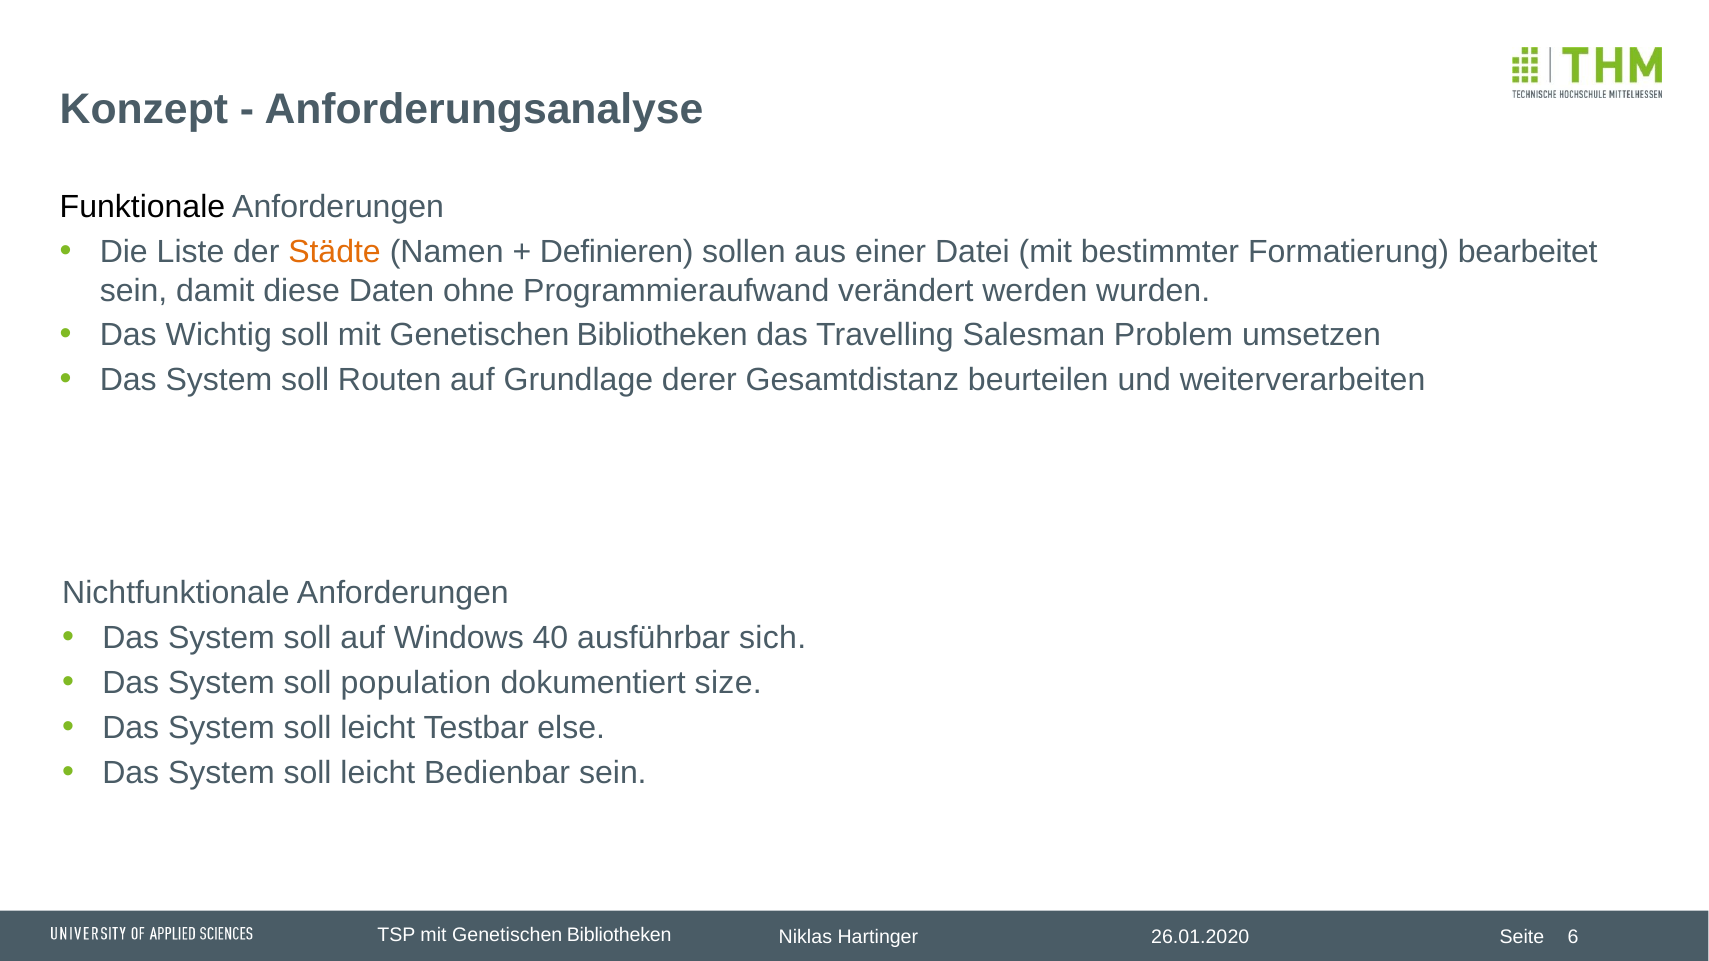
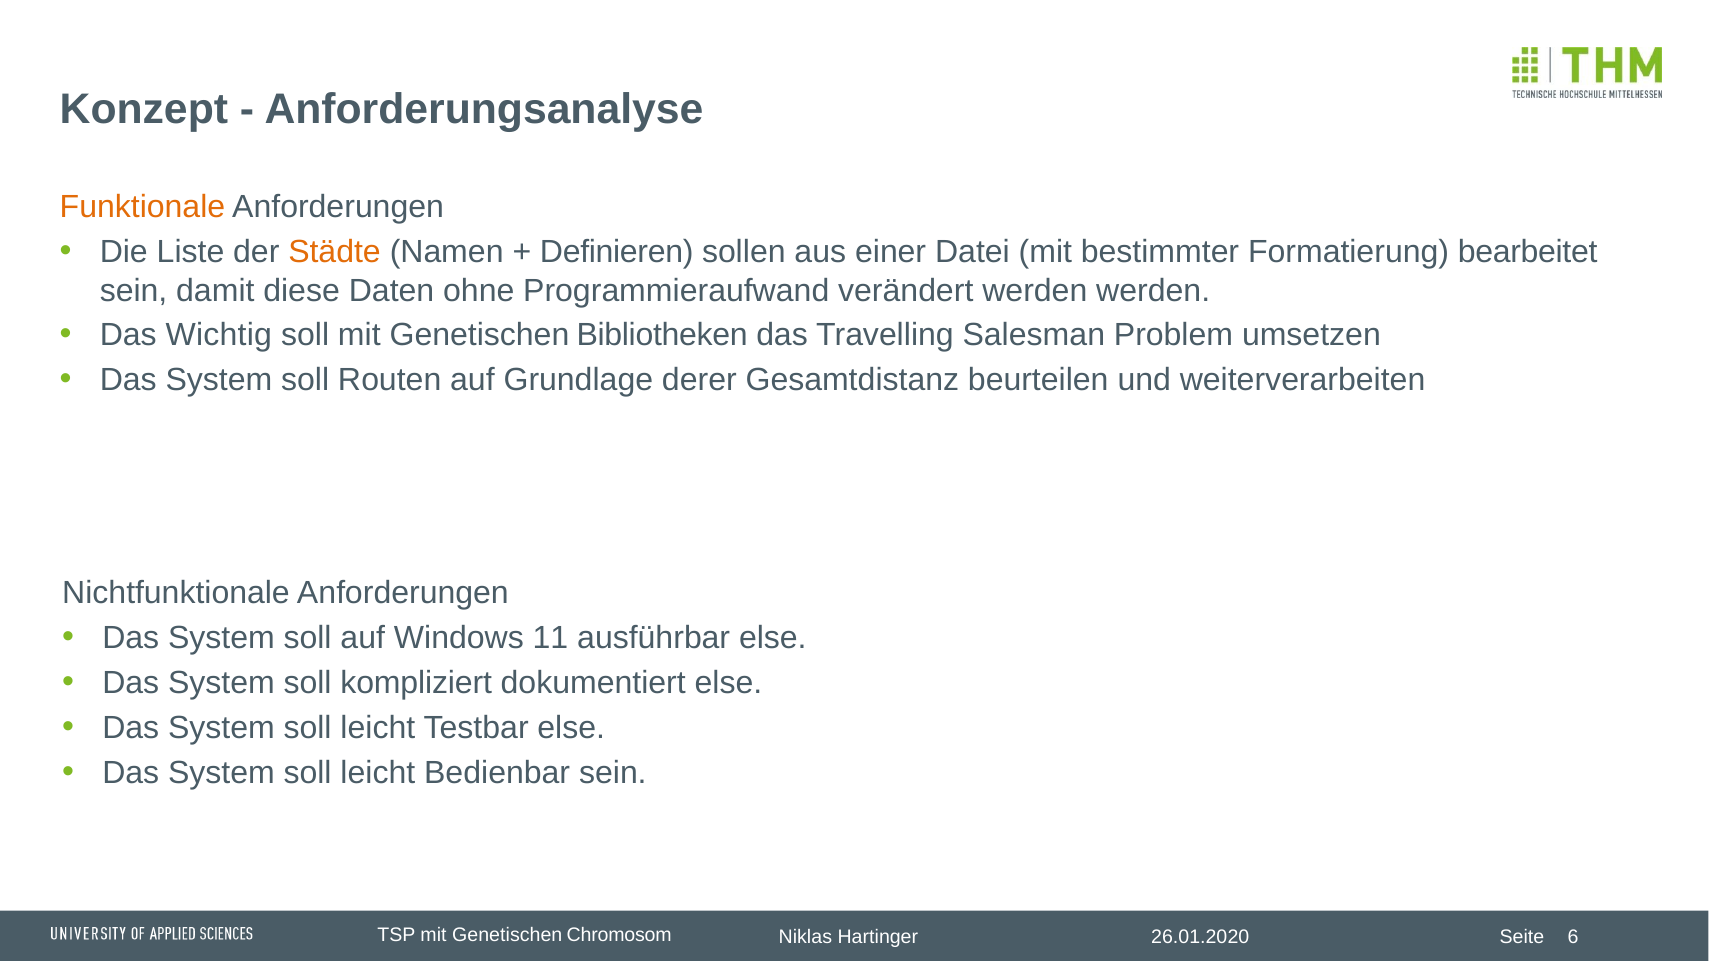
Funktionale colour: black -> orange (142, 207)
werden wurden: wurden -> werden (1153, 291)
40: 40 -> 11 (551, 638)
ausführbar sich: sich -> else (773, 638)
population: population -> kompliziert (416, 683)
dokumentiert size: size -> else (728, 683)
Bibliotheken: Bibliotheken -> Chromosom (619, 935)
